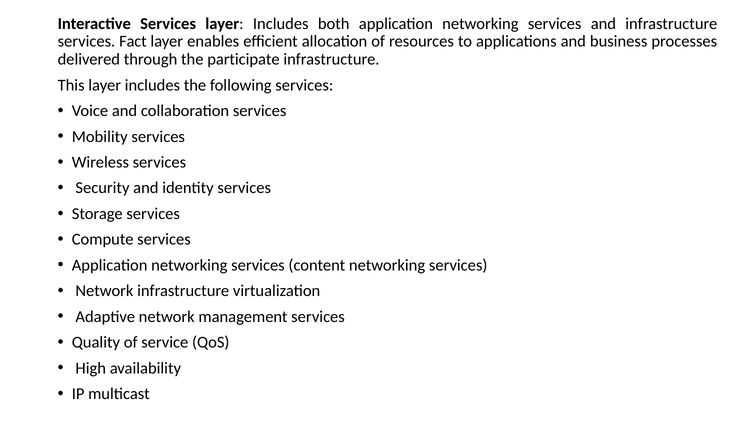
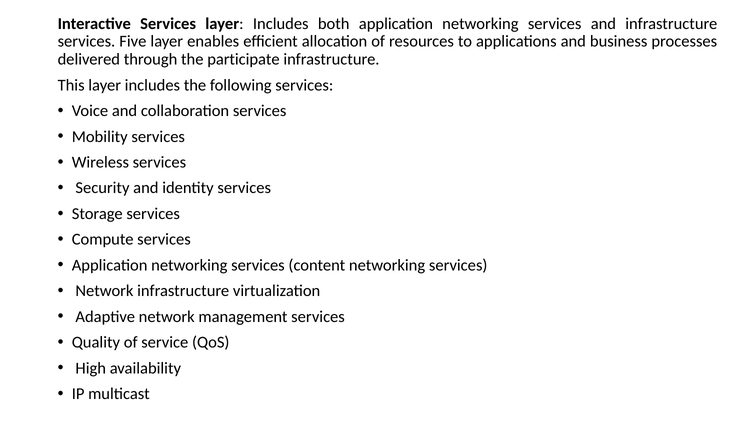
Fact: Fact -> Five (133, 42)
